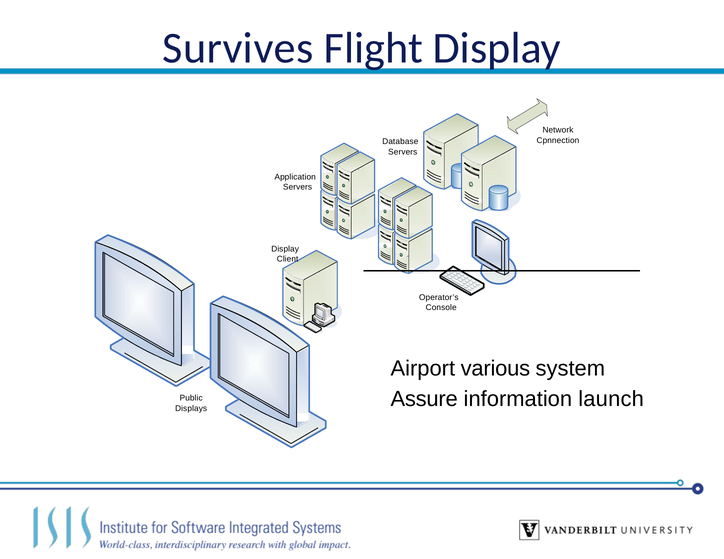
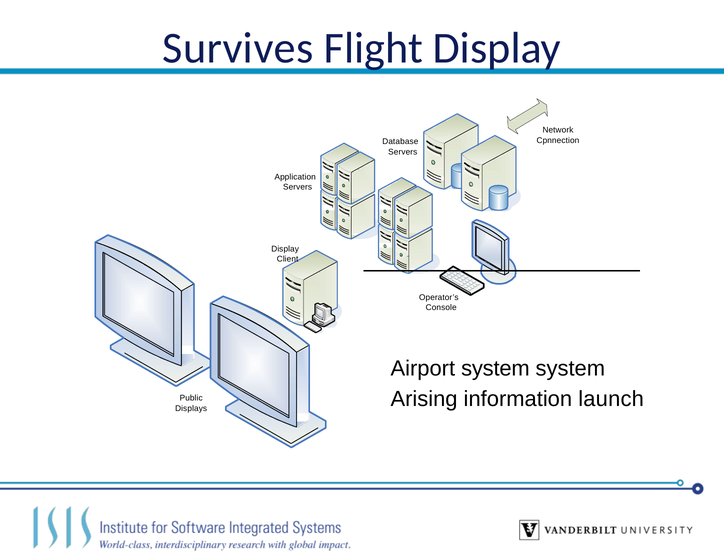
Airport various: various -> system (495, 369)
Assure: Assure -> Arising (424, 399)
